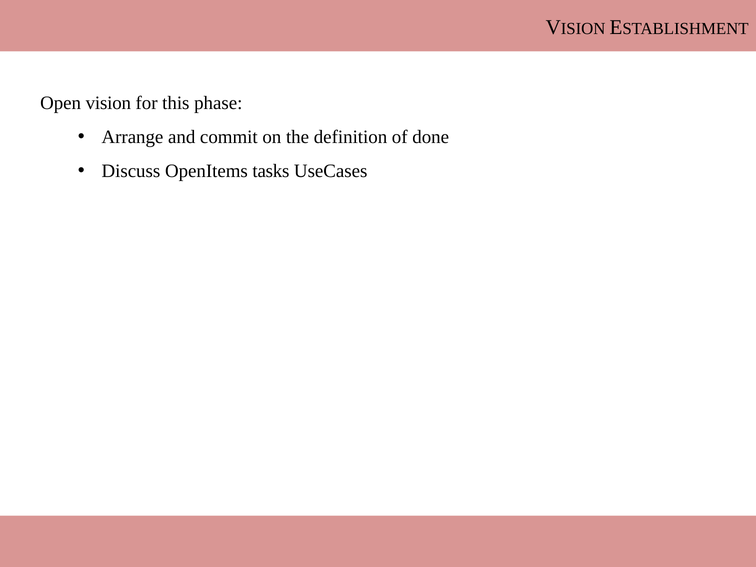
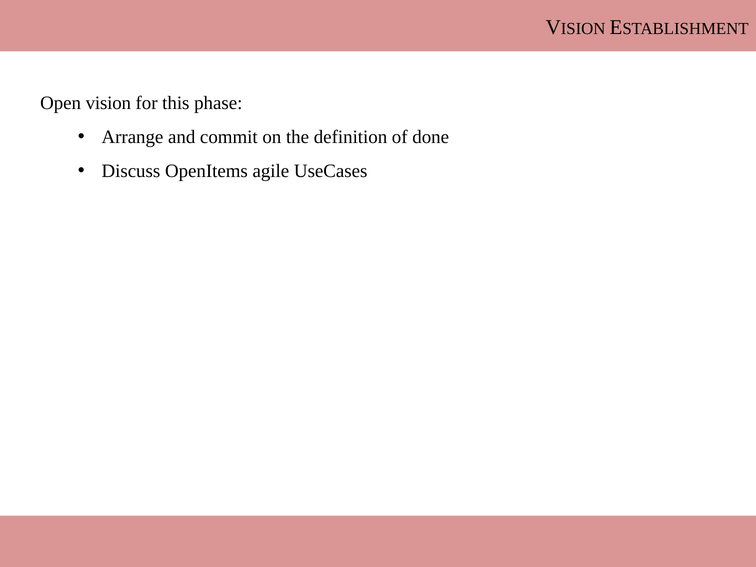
tasks: tasks -> agile (271, 171)
